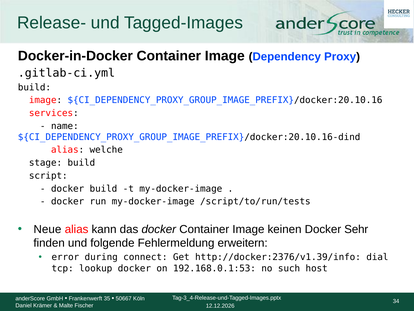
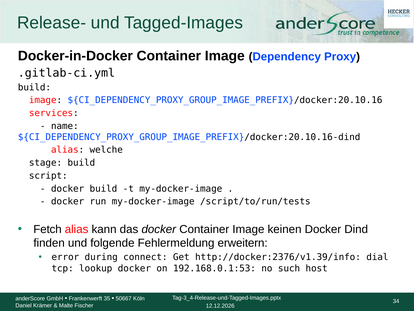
Neue: Neue -> Fetch (48, 229)
Sehr: Sehr -> Dind (356, 229)
